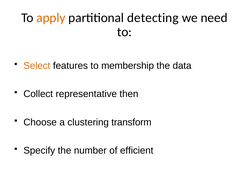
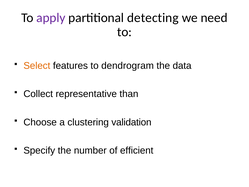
apply colour: orange -> purple (51, 18)
membership: membership -> dendrogram (128, 66)
then: then -> than (129, 94)
transform: transform -> validation (131, 122)
